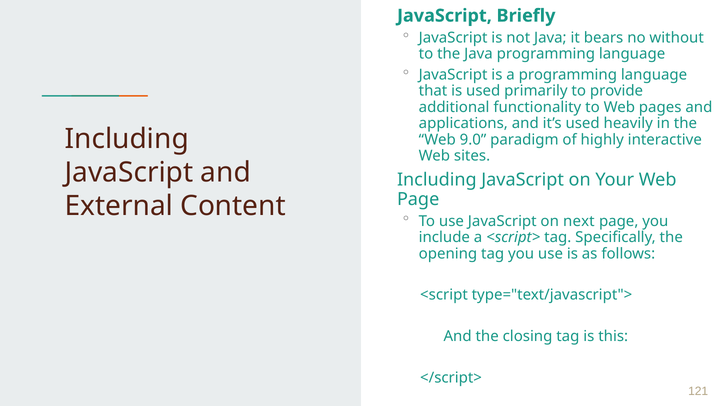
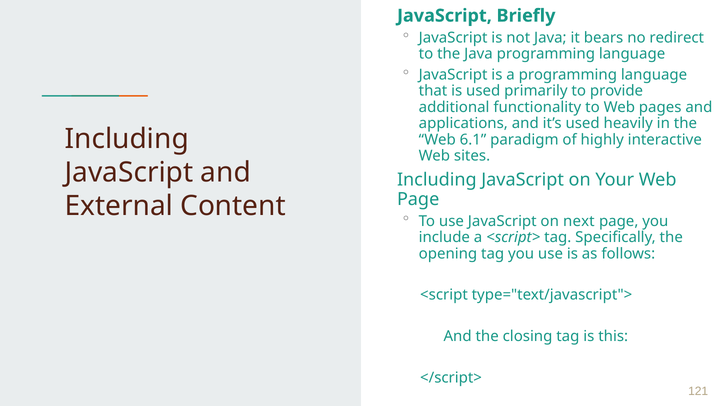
without: without -> redirect (677, 38)
9.0: 9.0 -> 6.1 (473, 140)
